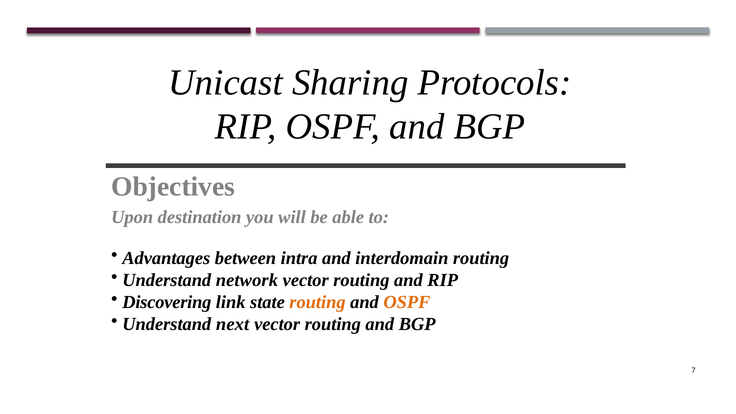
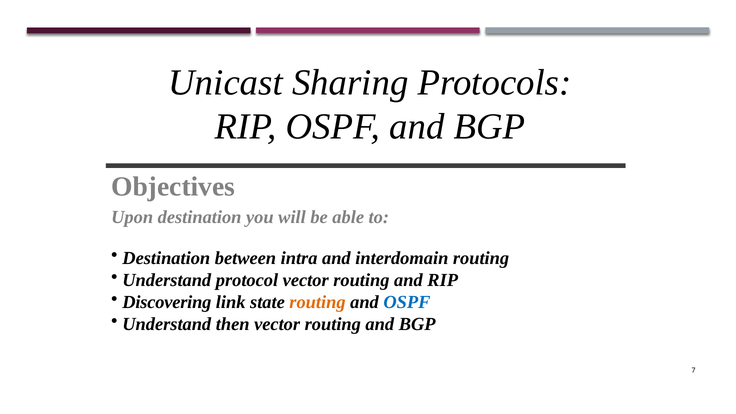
Advantages: Advantages -> Destination (166, 258)
network: network -> protocol (247, 280)
OSPF colour: orange -> blue (407, 302)
next: next -> then (233, 324)
